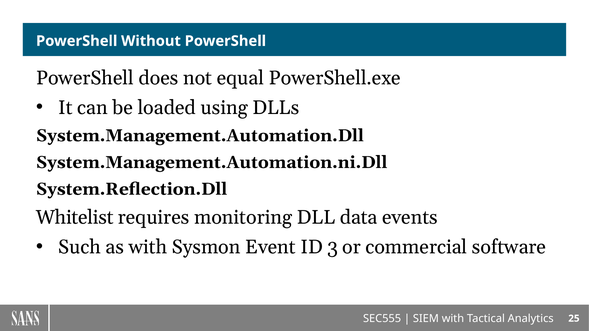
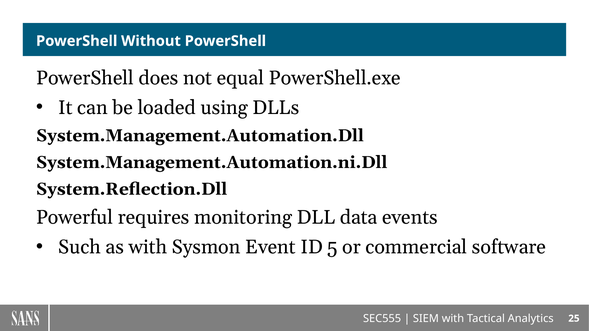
Whitelist: Whitelist -> Powerful (75, 218)
3: 3 -> 5 (332, 247)
